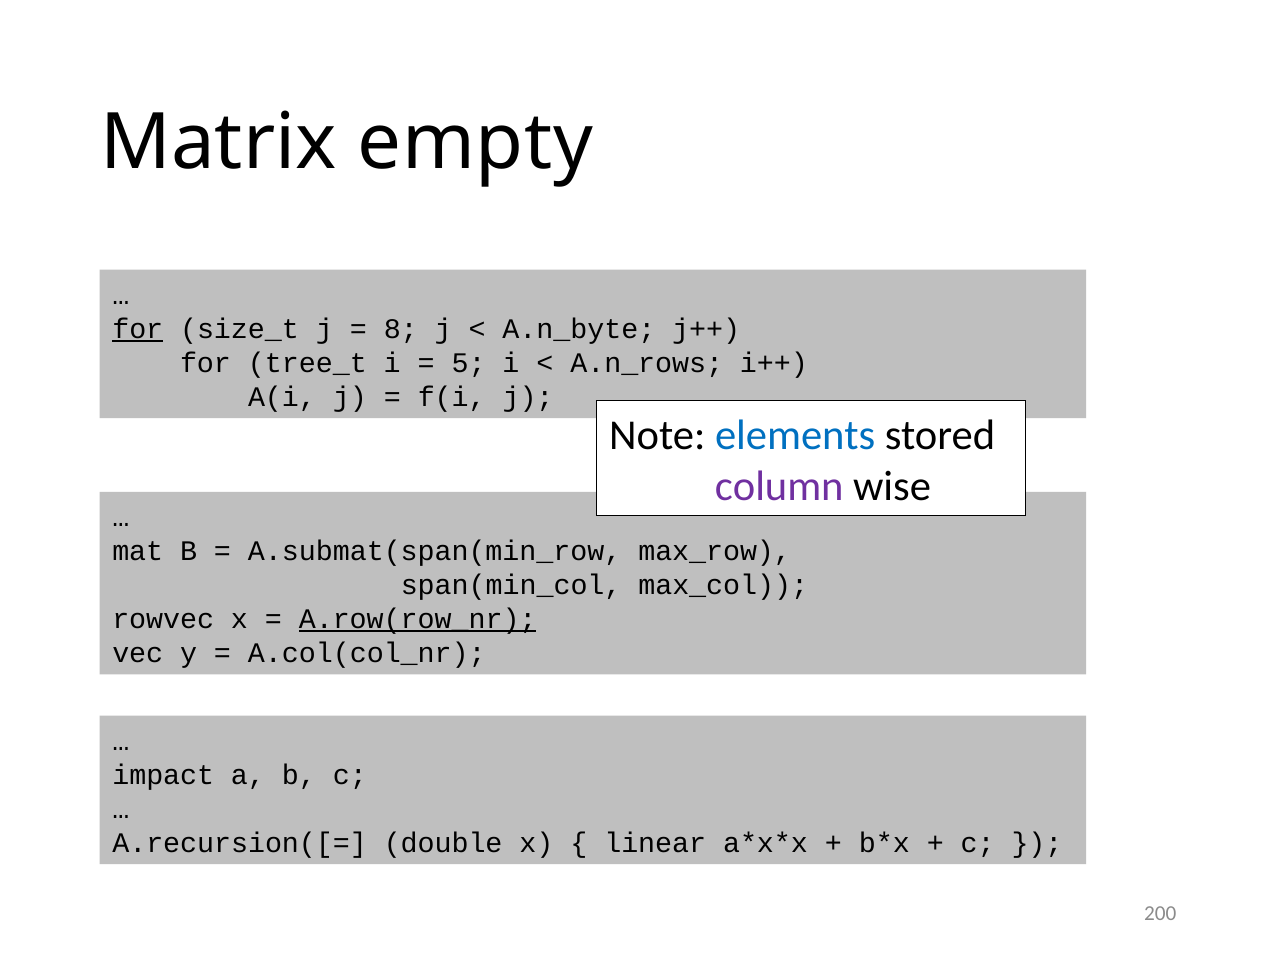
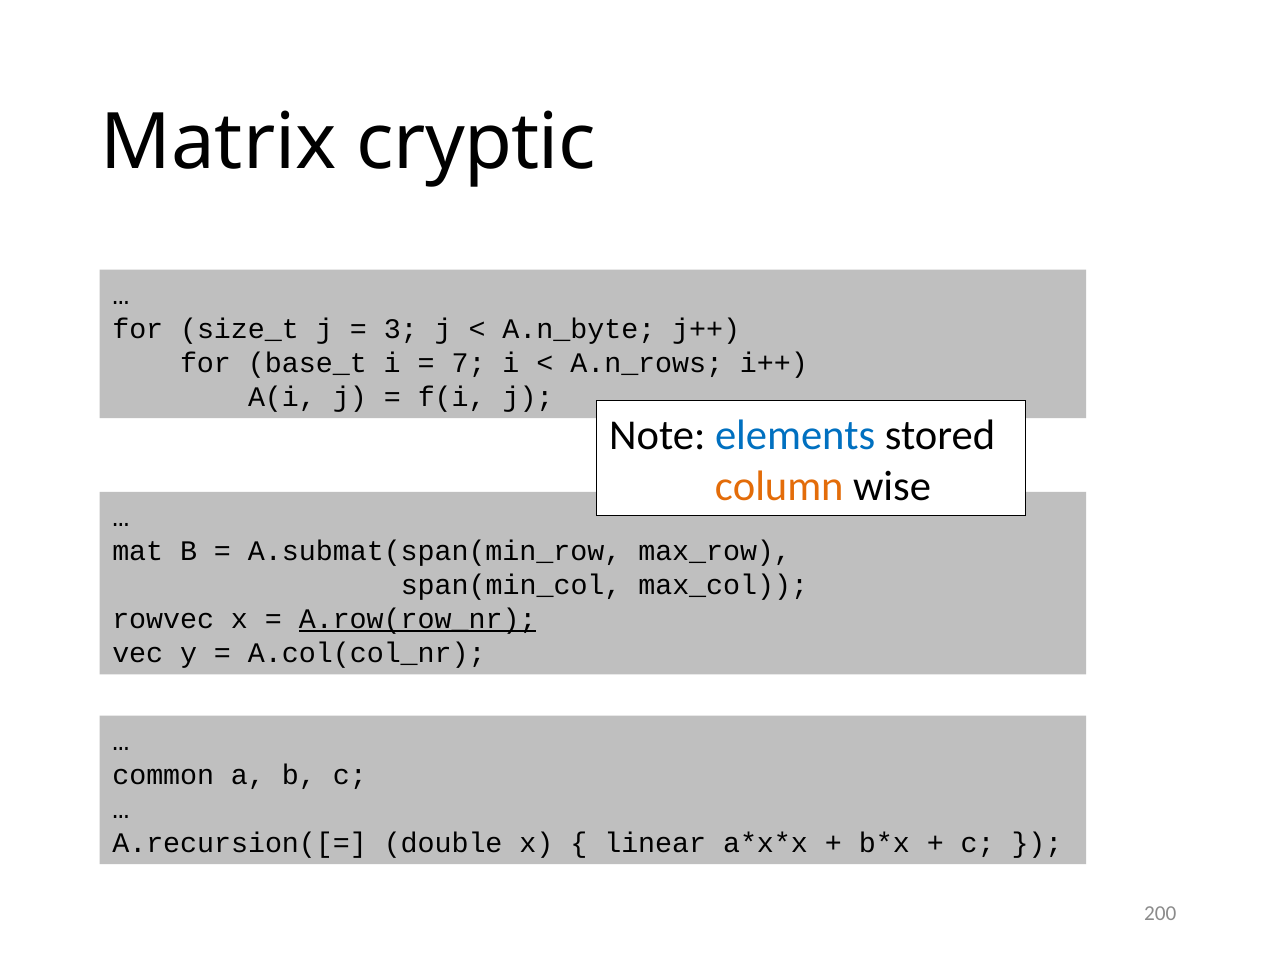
empty: empty -> cryptic (476, 143)
for underline: present -> none (138, 329)
8: 8 -> 3 (401, 329)
tree_t: tree_t -> base_t (307, 363)
5: 5 -> 7 (469, 363)
column colour: purple -> orange (779, 487)
impact: impact -> common (163, 775)
